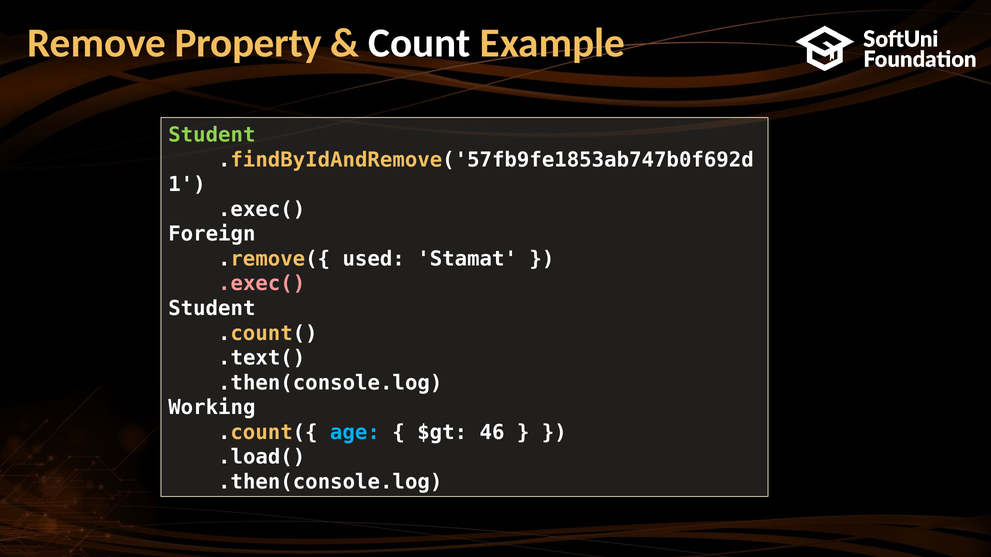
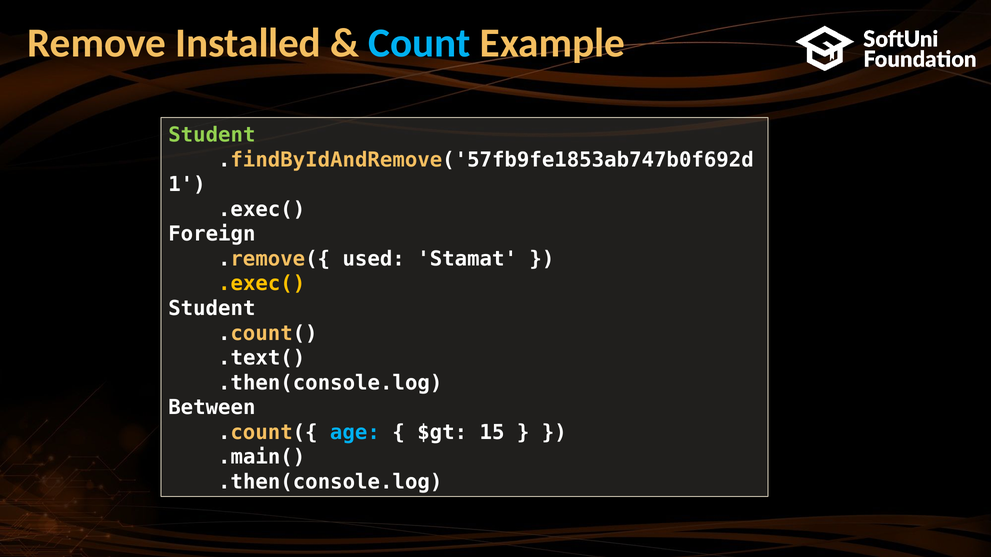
Property: Property -> Installed (248, 43)
Count colour: white -> light blue (420, 43)
.exec( colour: pink -> yellow (262, 284)
Working: Working -> Between (212, 408)
46: 46 -> 15 (492, 433)
.load(: .load( -> .main( (262, 458)
